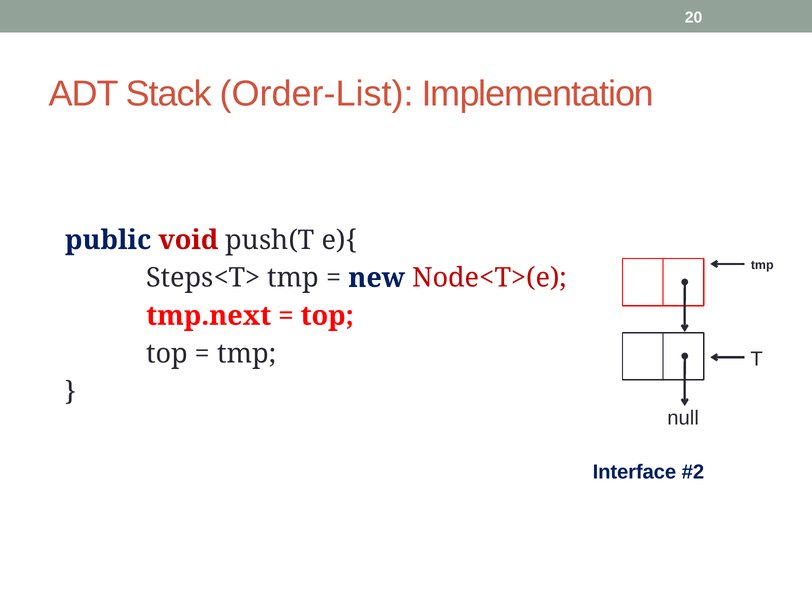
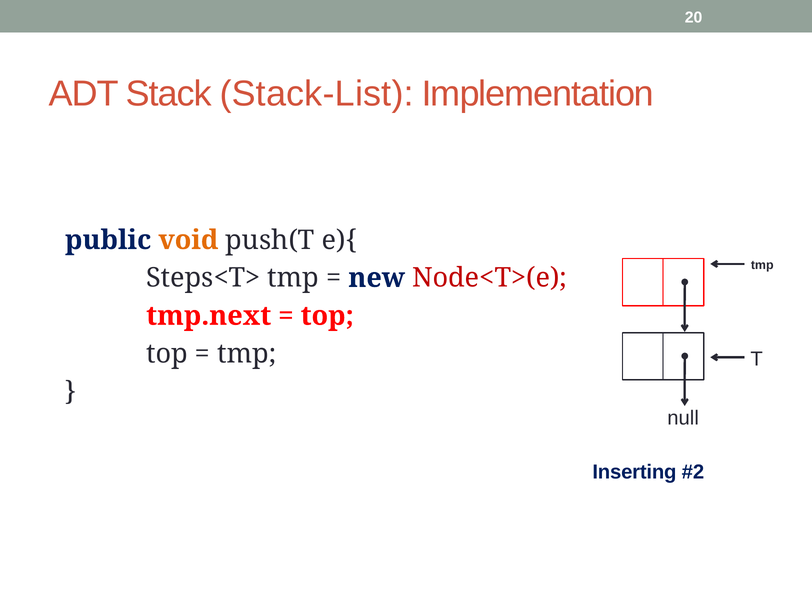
Order-List: Order-List -> Stack-List (317, 94)
void colour: red -> orange (188, 240)
Interface: Interface -> Inserting (634, 472)
